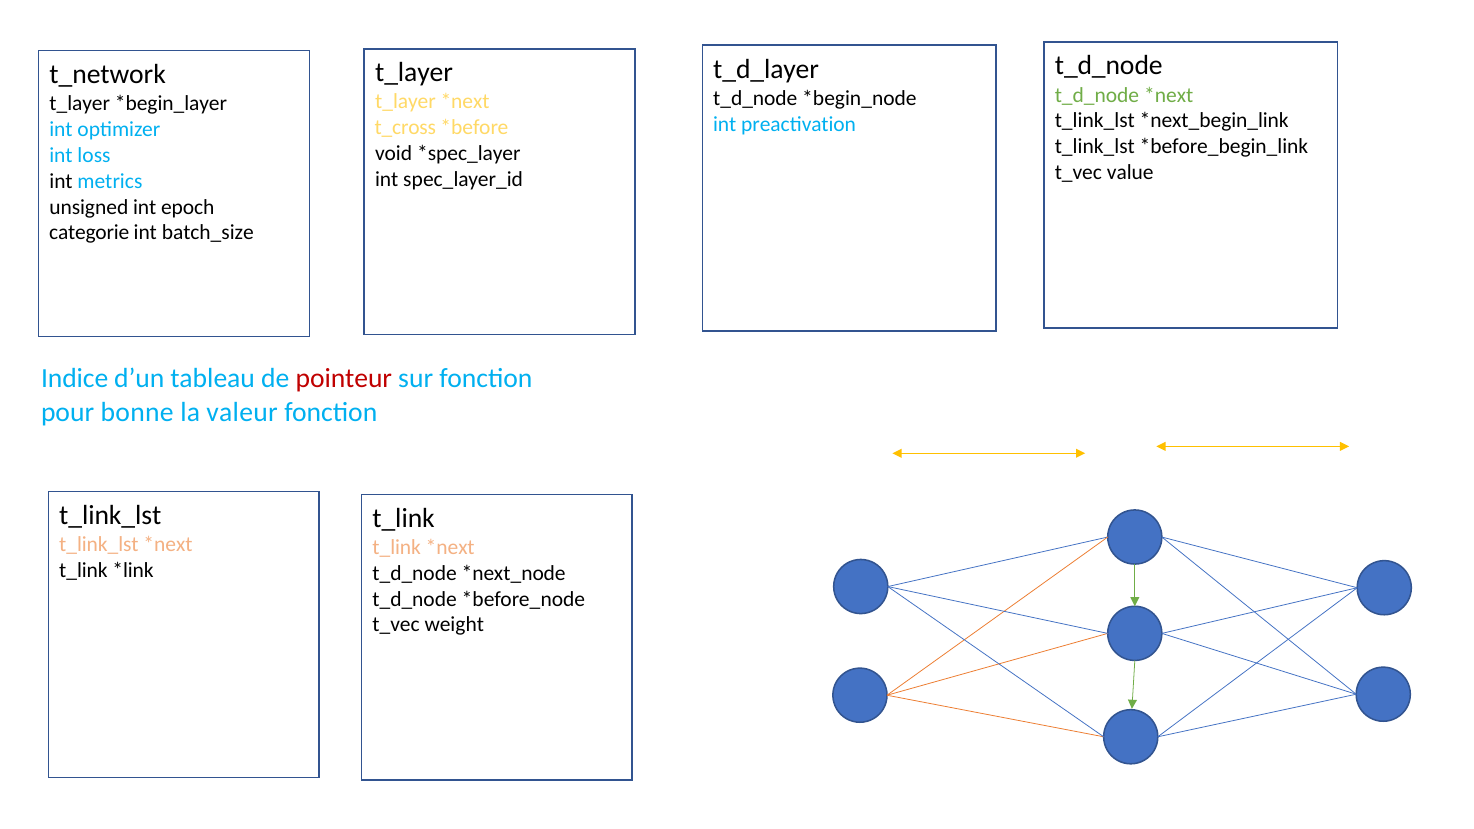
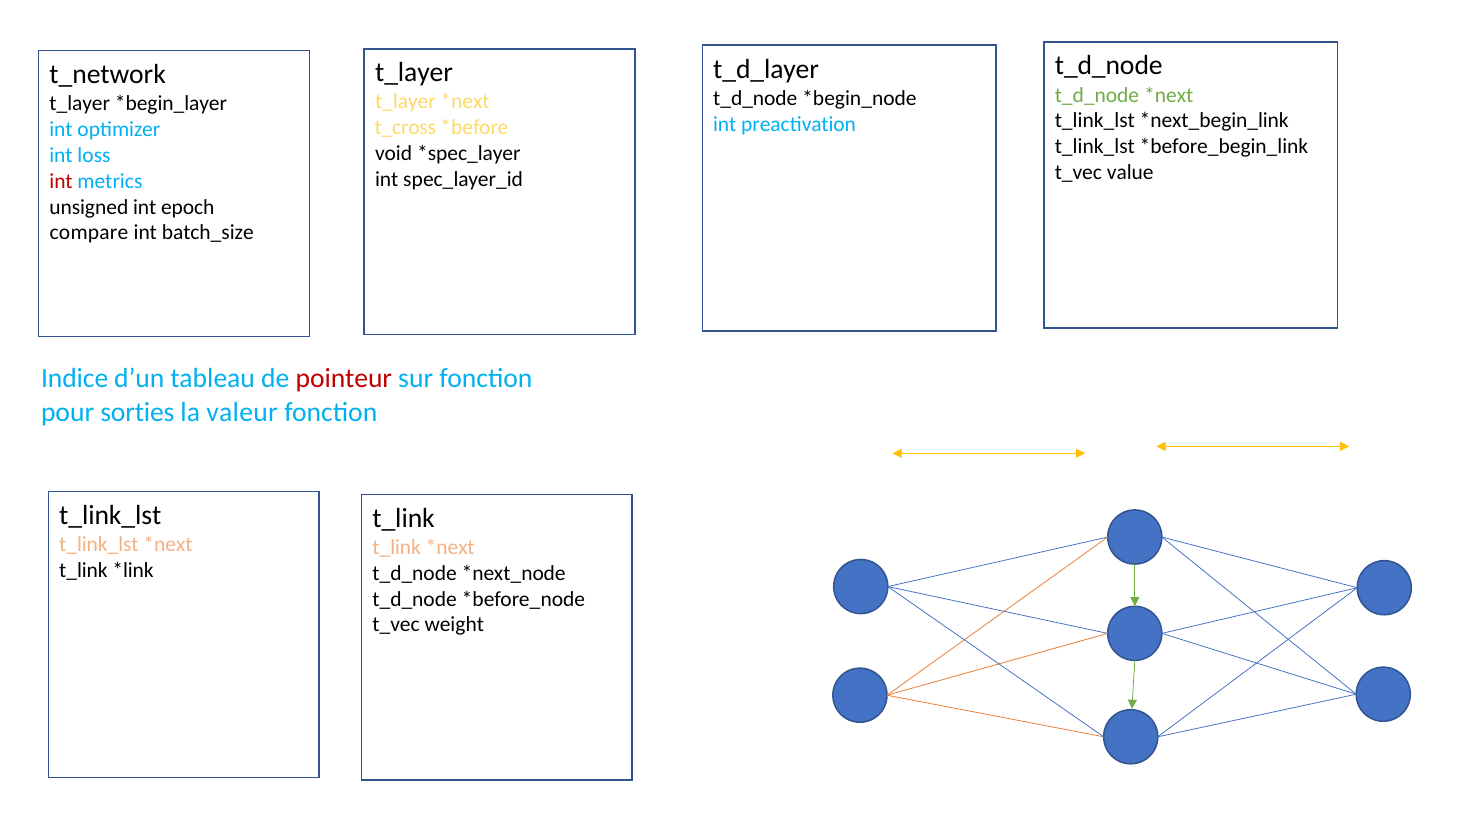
int colour: black -> red (61, 181)
categorie: categorie -> compare (89, 233)
bonne: bonne -> sorties (137, 412)
